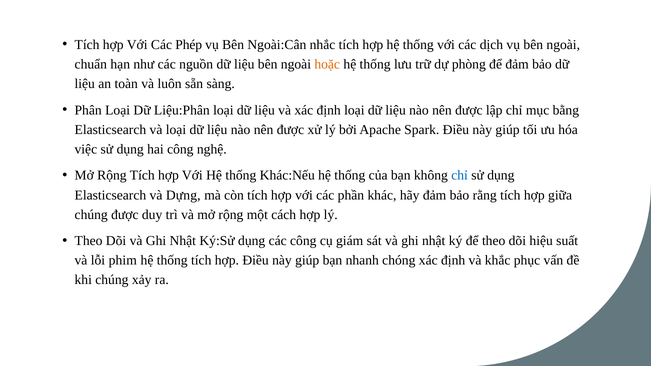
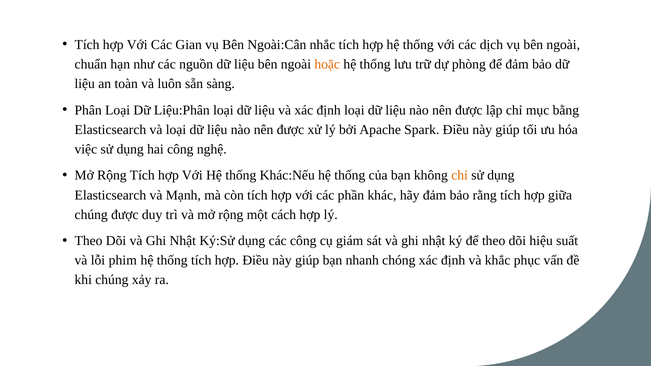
Phép: Phép -> Gian (189, 45)
chỉ colour: blue -> orange (460, 176)
Dựng: Dựng -> Mạnh (183, 195)
